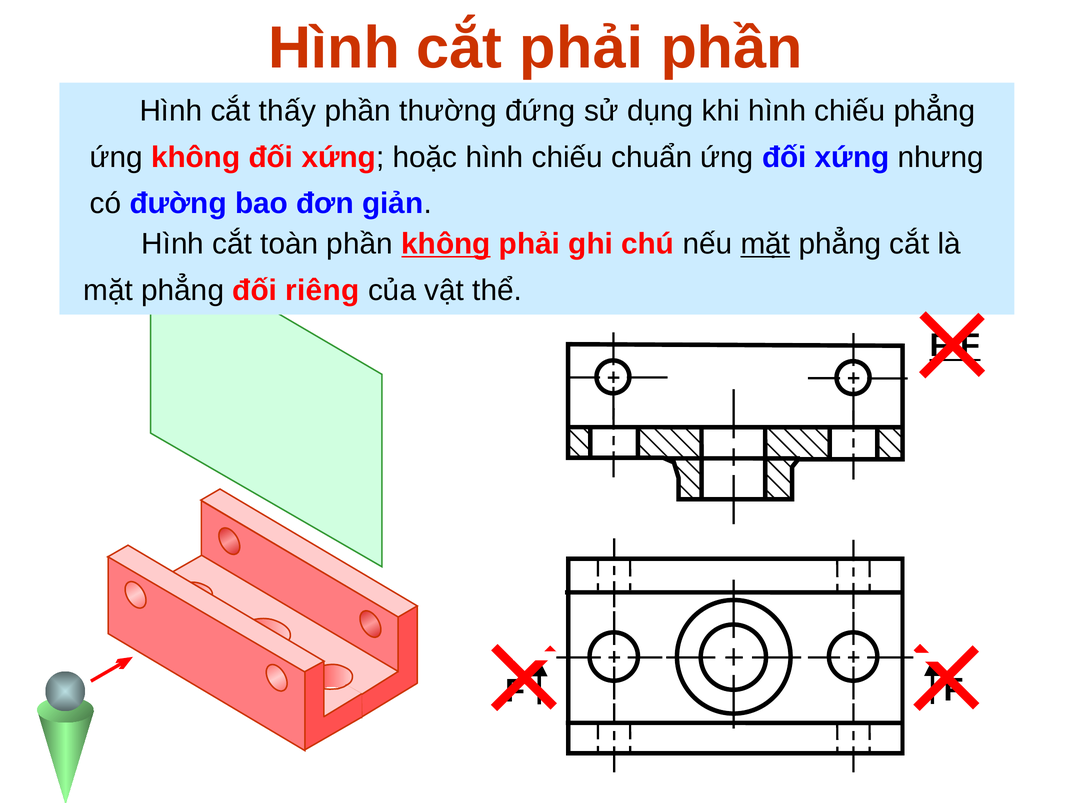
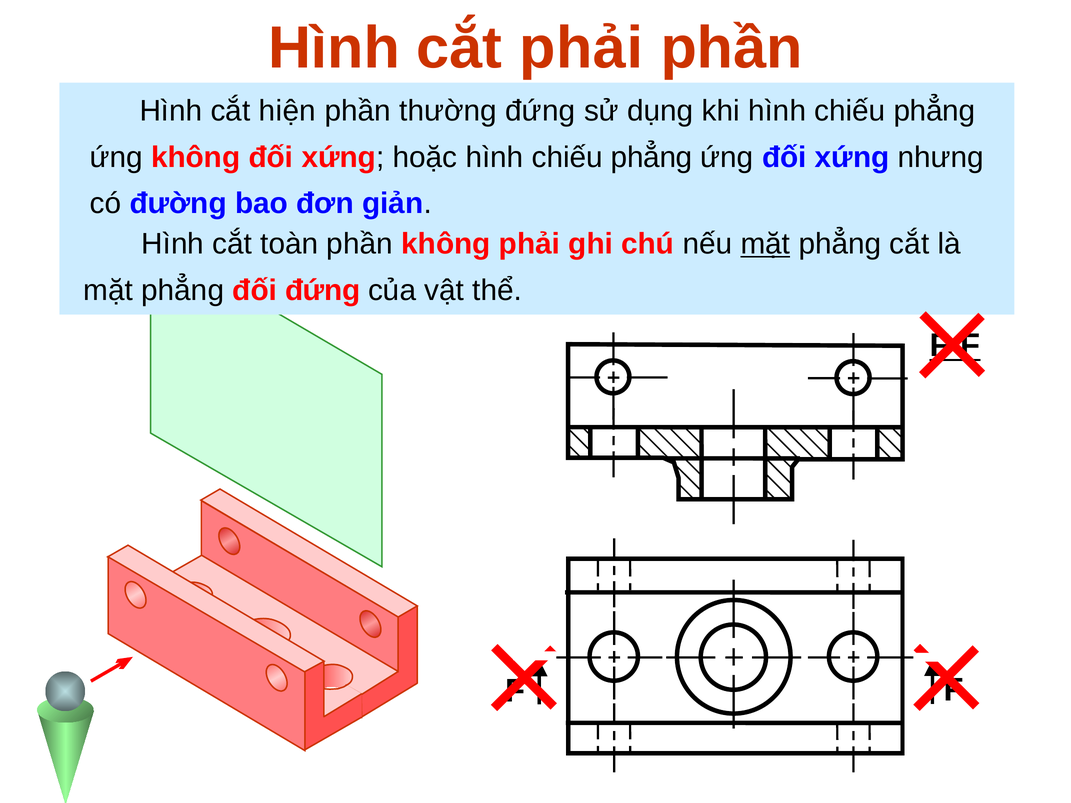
thấy: thấy -> hiện (287, 111)
hoặc hình chiếu chuẩn: chuẩn -> phẳng (652, 157)
không underline: present -> none (446, 244)
đối riêng: riêng -> đứng (323, 290)
